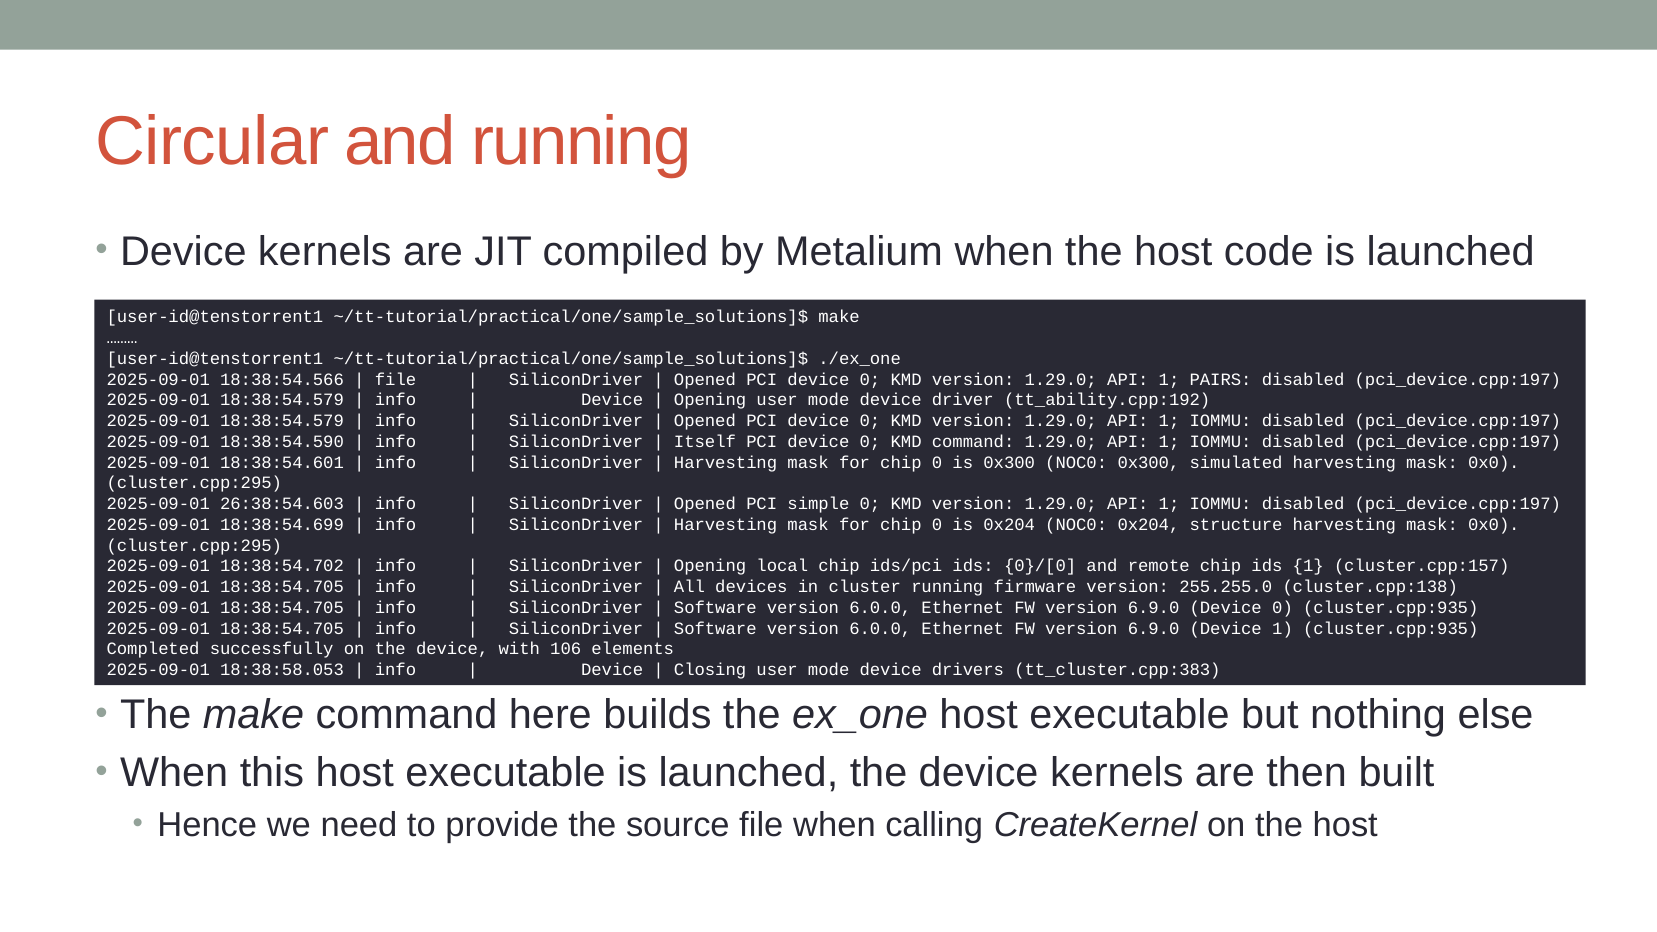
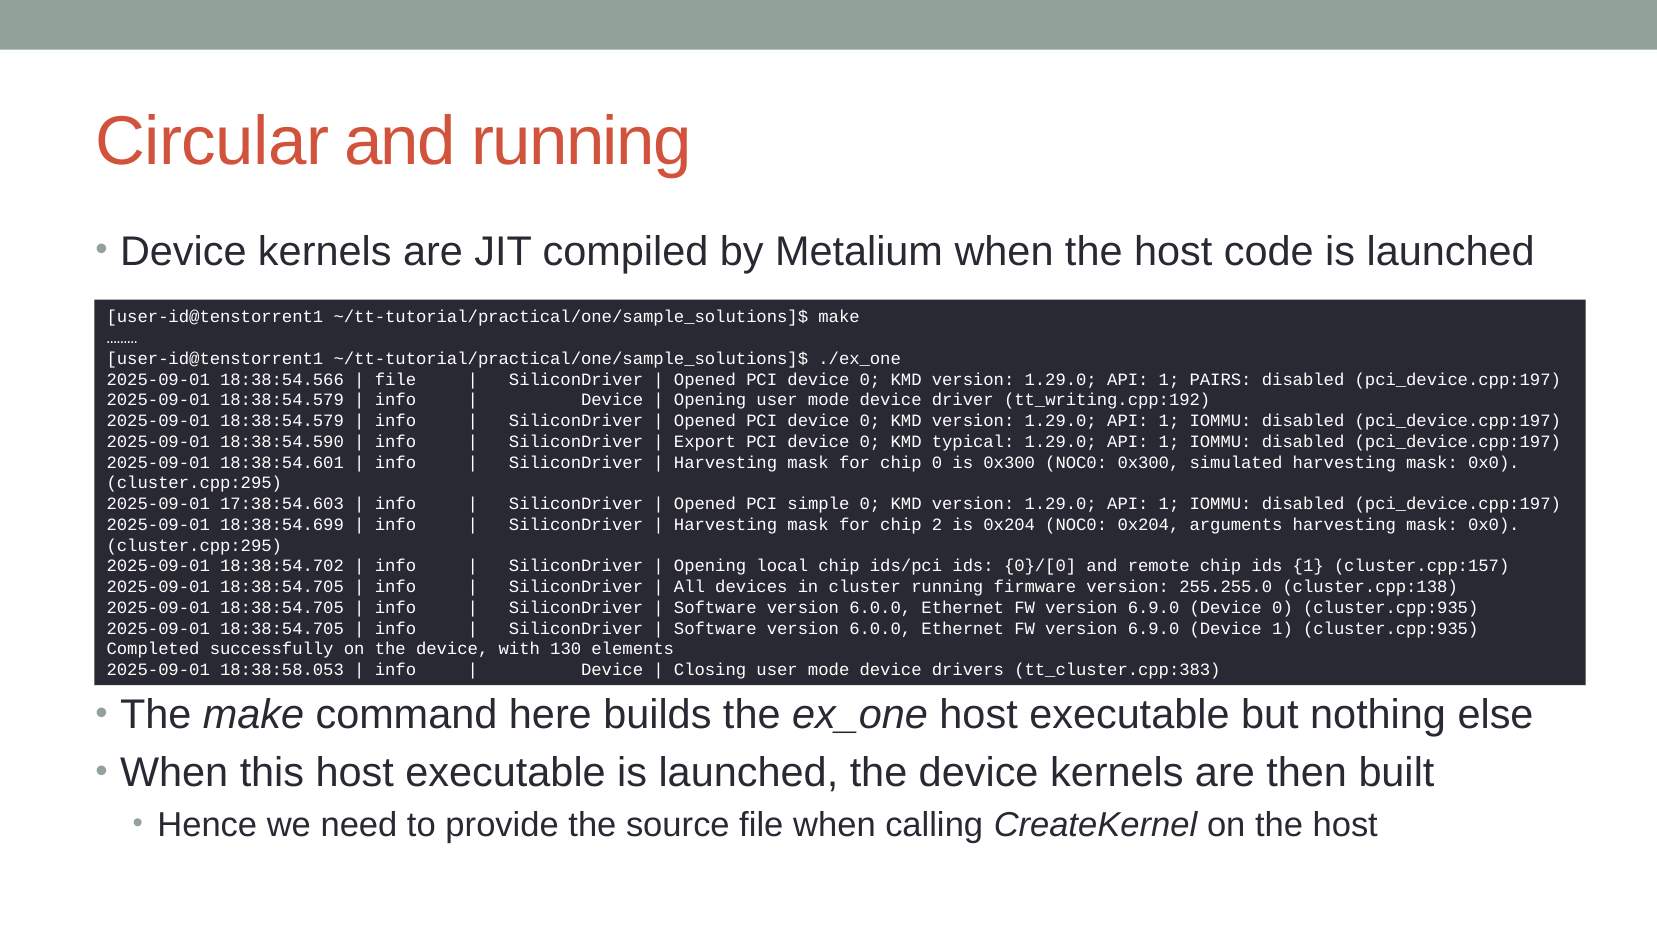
tt_ability.cpp:192: tt_ability.cpp:192 -> tt_writing.cpp:192 (1107, 400)
Itself: Itself -> Export (705, 442)
KMD command: command -> typical (973, 442)
26:38:54.603: 26:38:54.603 -> 17:38:54.603 (282, 504)
0: 0 -> 2 (937, 525)
structure: structure -> arguments (1236, 525)
106: 106 -> 130 (566, 649)
